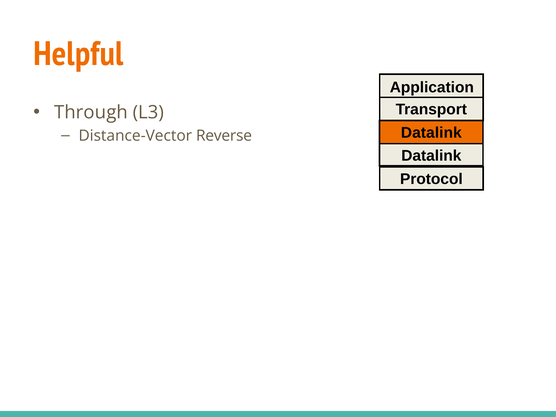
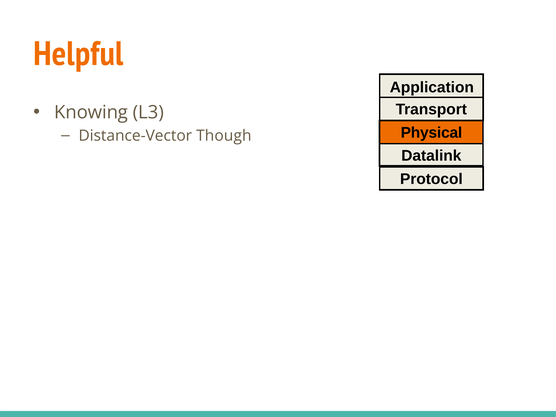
Through: Through -> Knowing (91, 113)
Datalink: Datalink -> Physical (431, 133)
Reverse: Reverse -> Though (224, 136)
